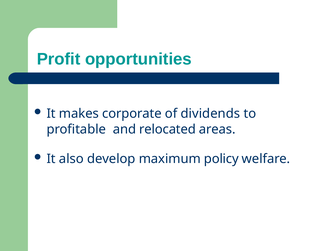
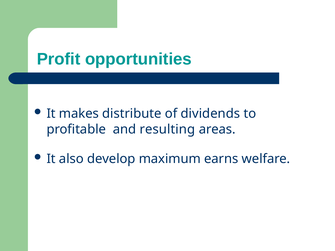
corporate: corporate -> distribute (132, 114)
relocated: relocated -> resulting (167, 129)
policy: policy -> earns (221, 159)
